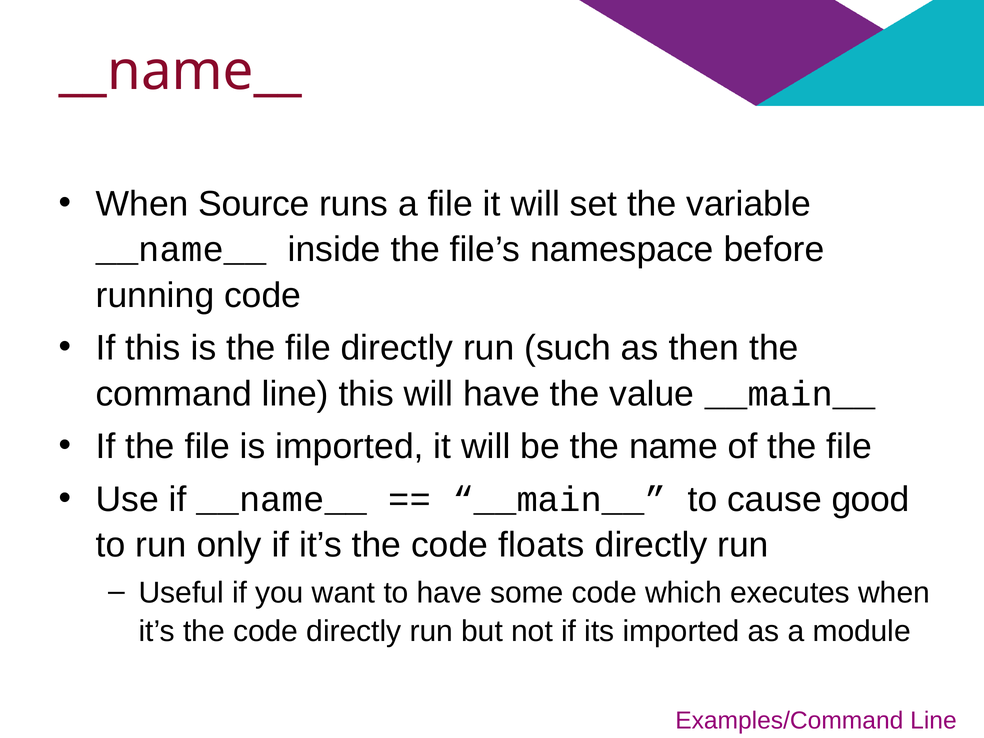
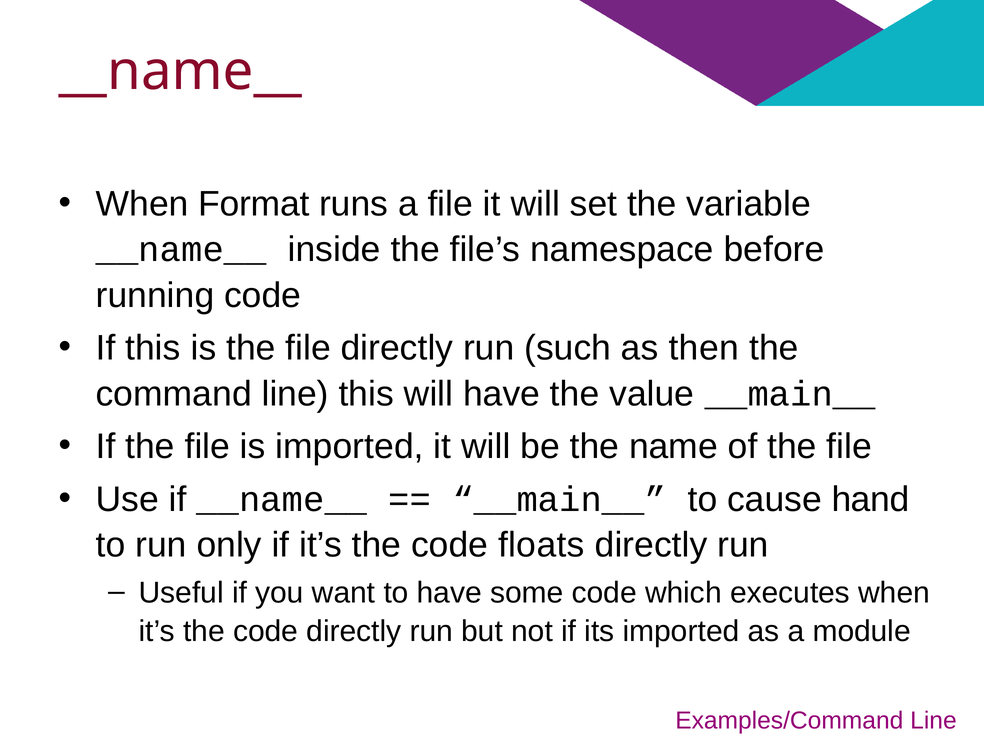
Source: Source -> Format (254, 204)
good: good -> hand (870, 499)
